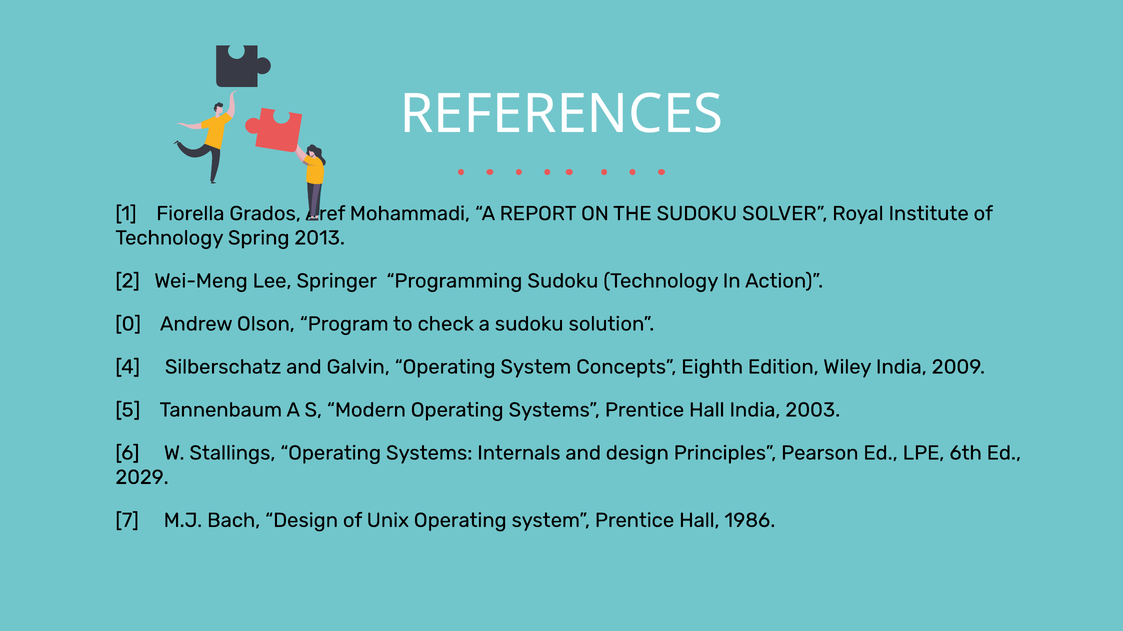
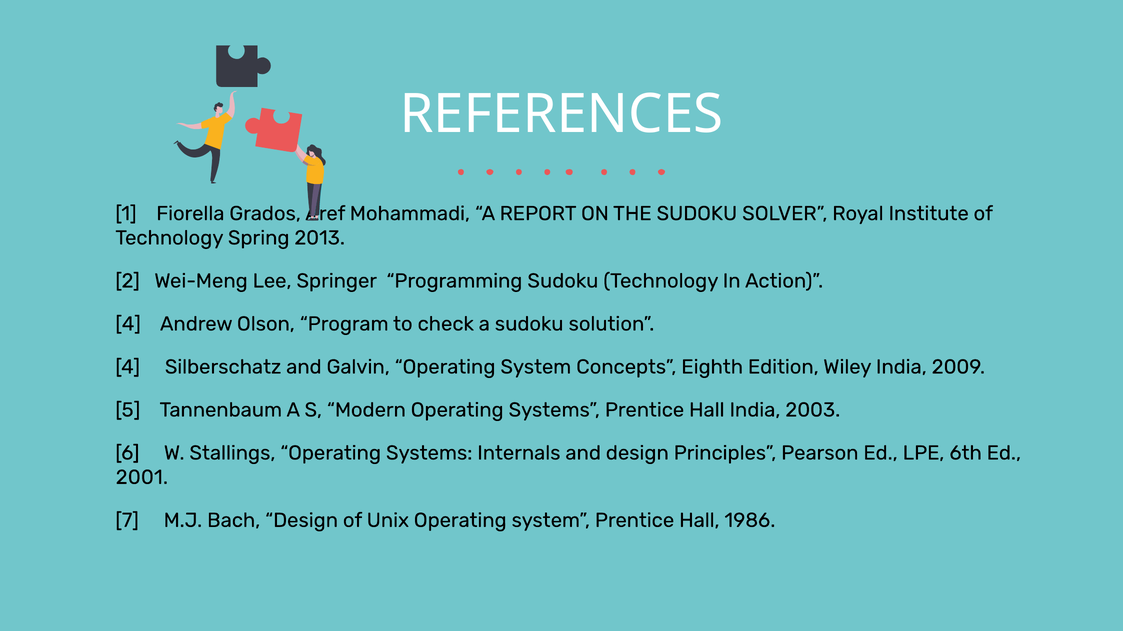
0: 0 -> 4 (128, 324)
2029: 2029 -> 2001 (142, 478)
